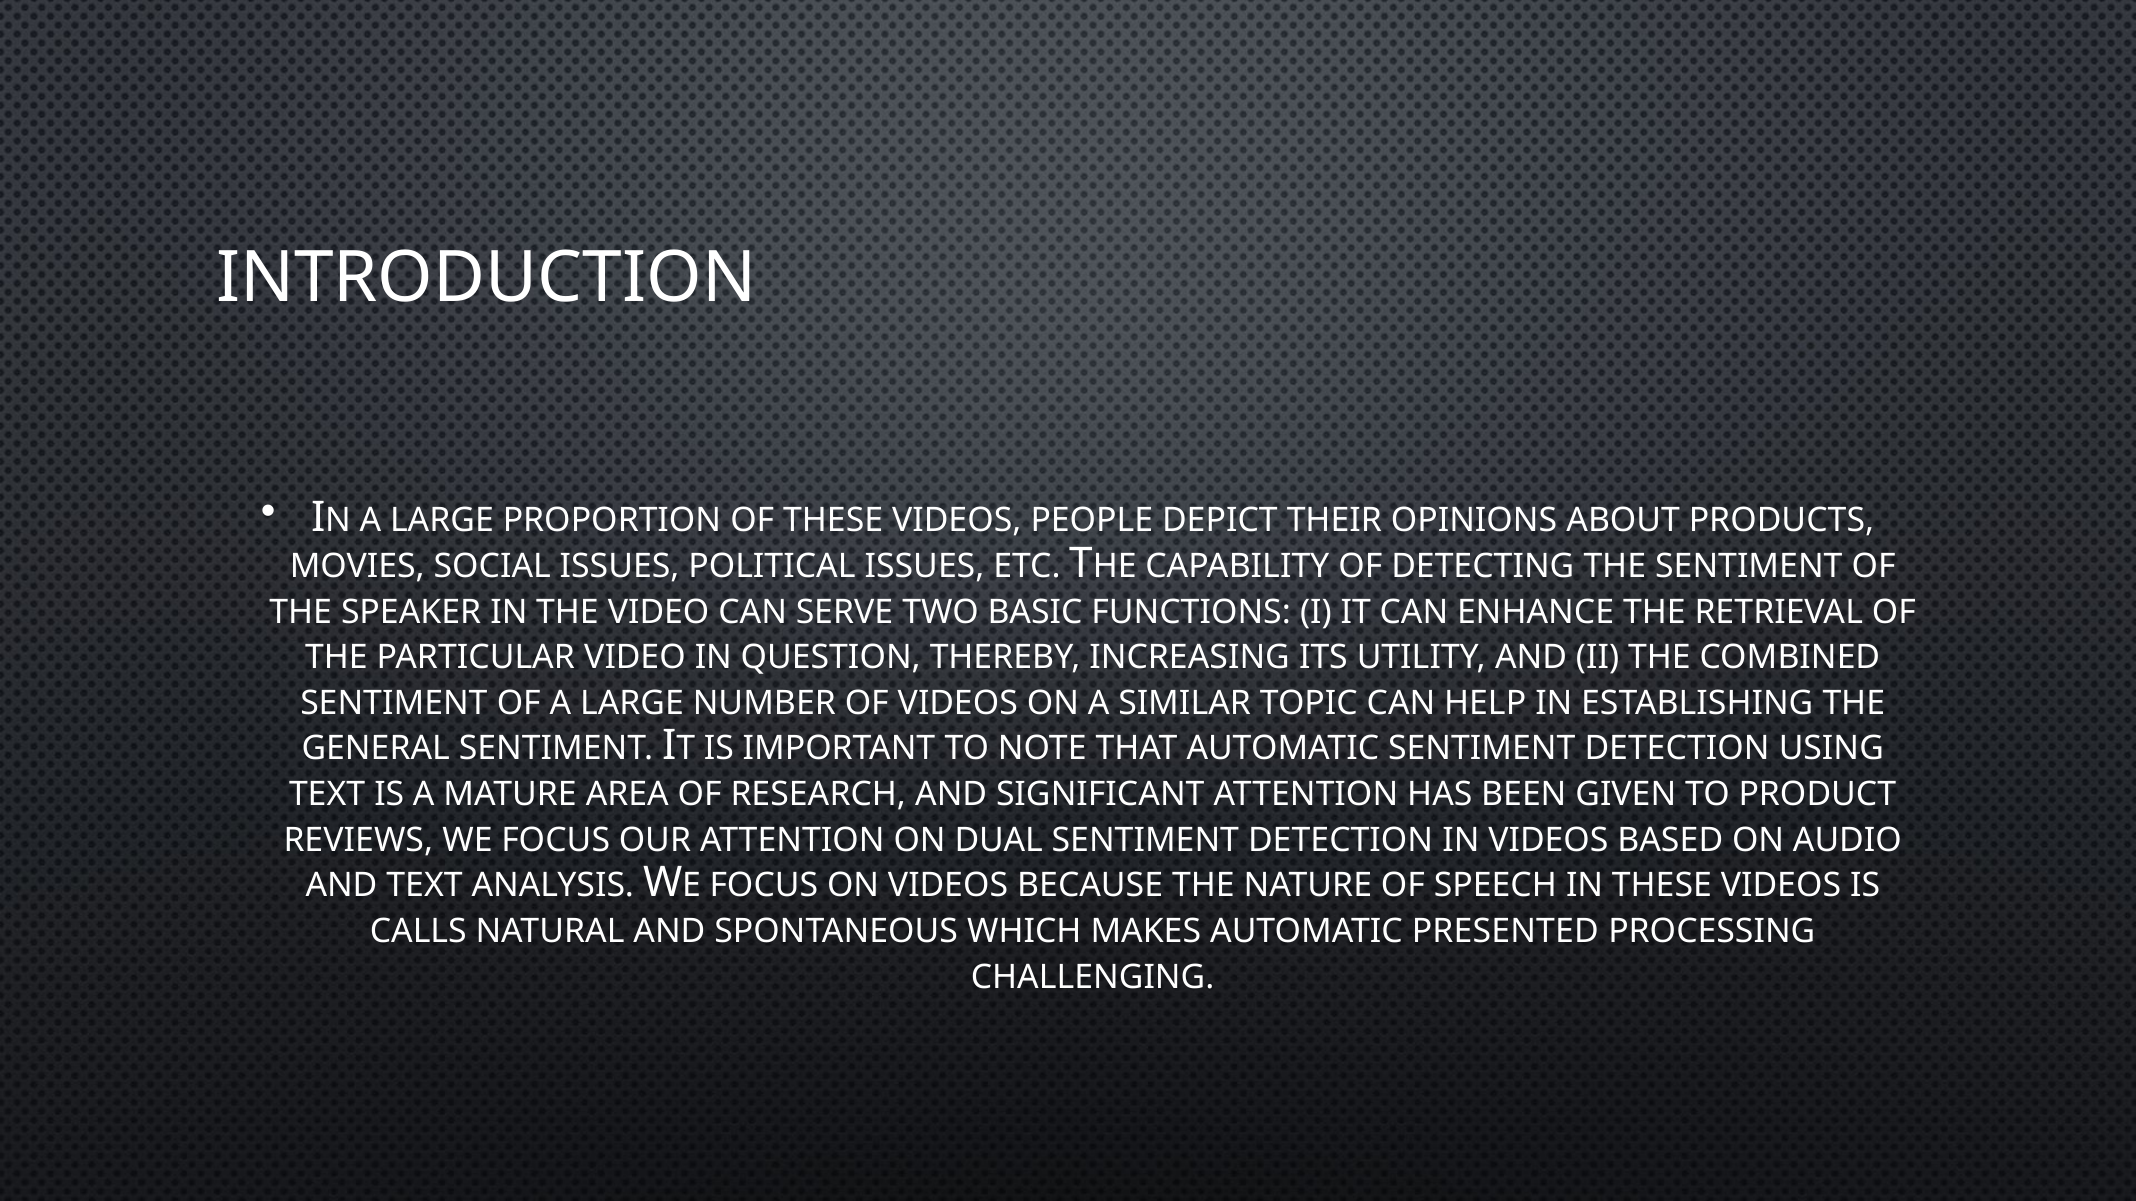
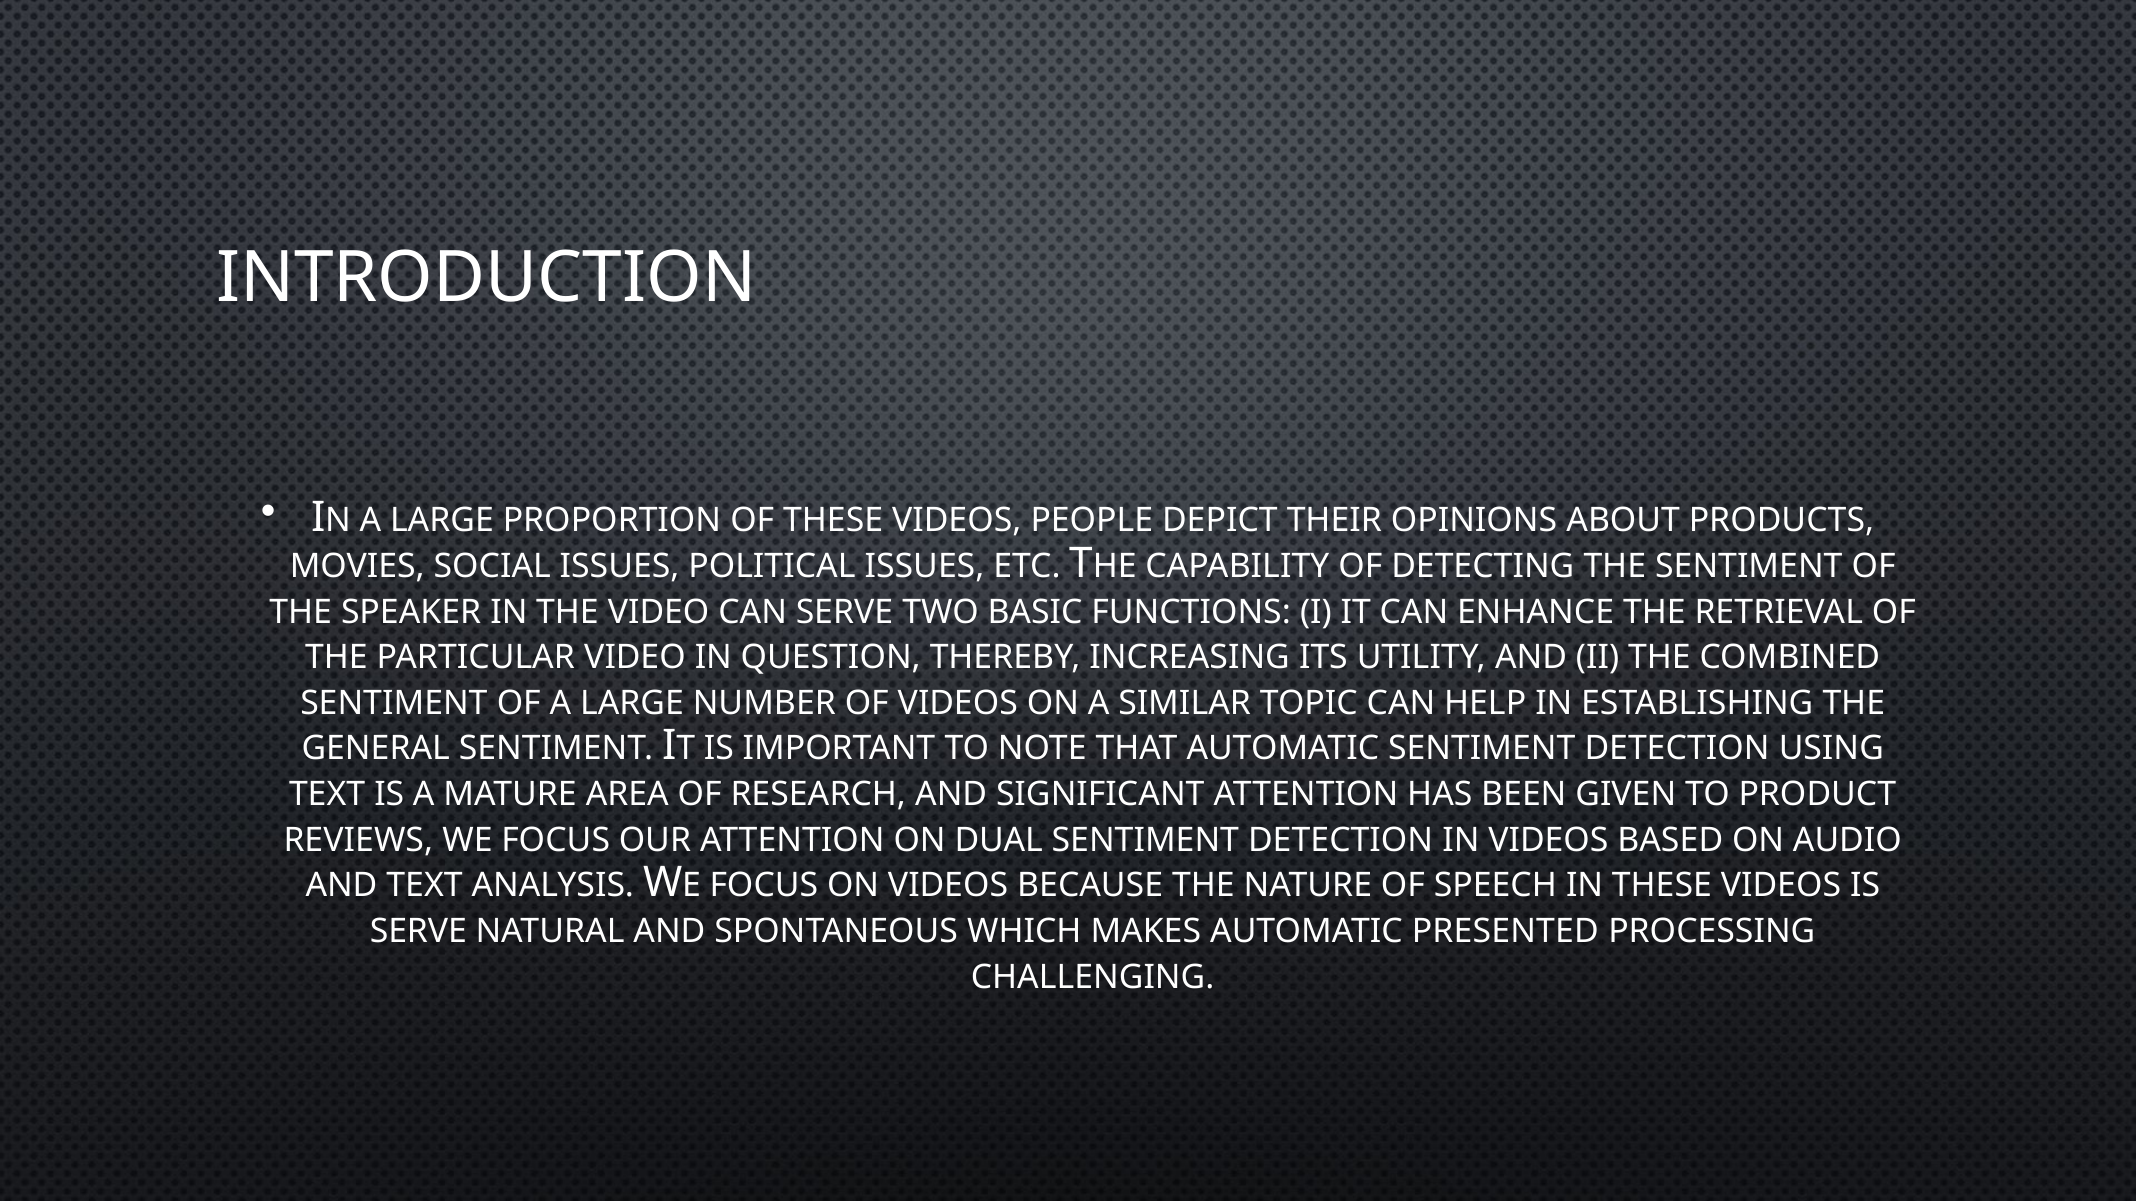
CALLS: CALLS -> SERVE (418, 932)
